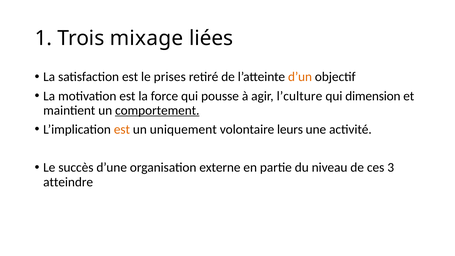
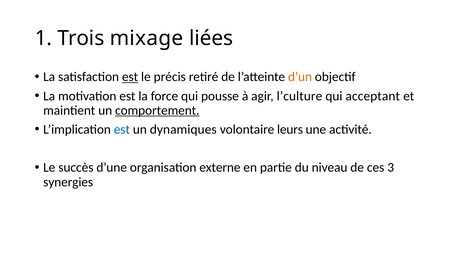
est underline: none -> present (130, 77)
prises: prises -> précis (170, 77)
dimension: dimension -> acceptant (373, 96)
est colour: orange -> blue (122, 129)
uniquement: uniquement -> dynamiques (183, 129)
atteindre: atteindre -> synergies (68, 182)
